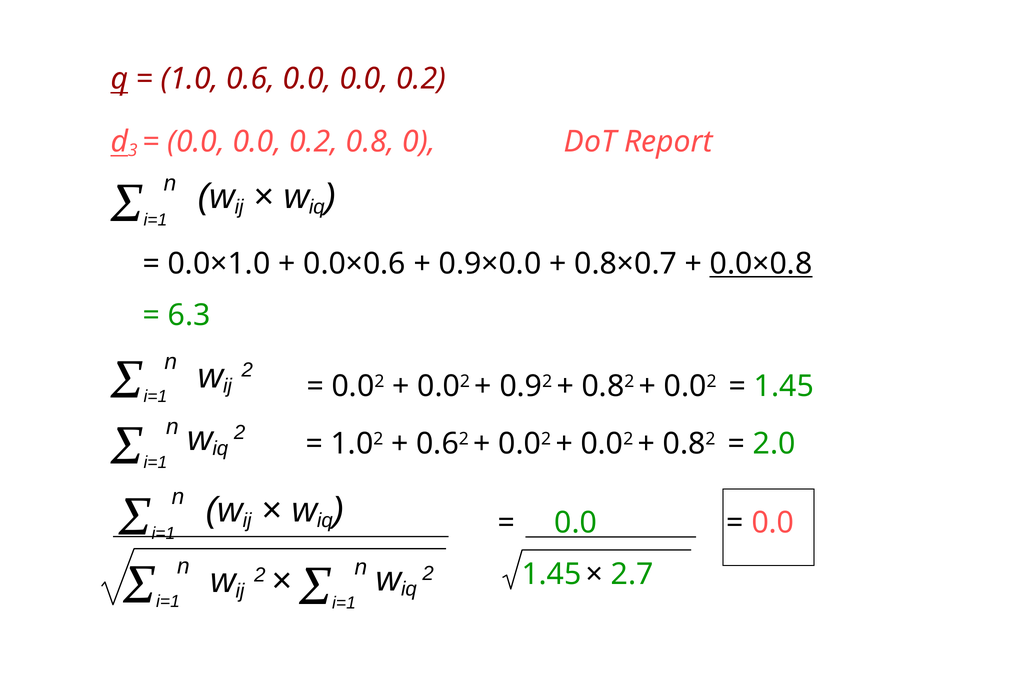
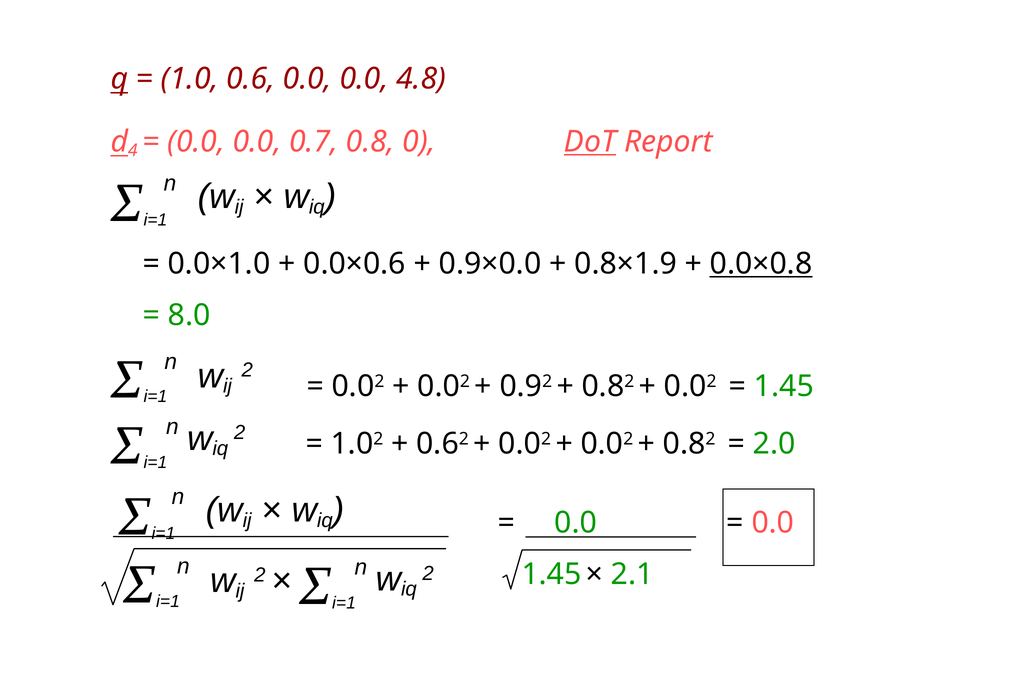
0.6 0.0 0.0 0.2: 0.2 -> 4.8 (421, 79)
3: 3 -> 4 (133, 151)
0.2: 0.2 -> 0.7 (314, 142)
DoT underline: none -> present (590, 142)
0.8×0.7: 0.8×0.7 -> 0.8×1.9 (626, 264)
6.3: 6.3 -> 8.0 (189, 315)
2.7: 2.7 -> 2.1 (632, 574)
